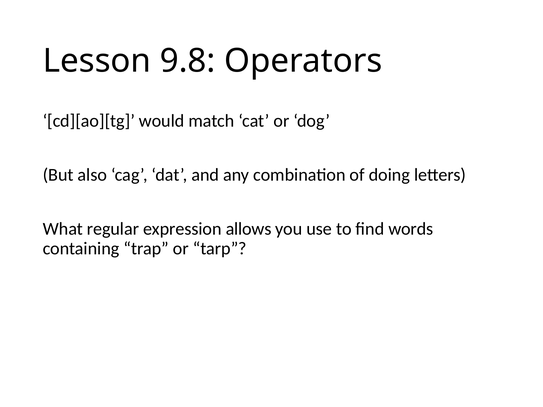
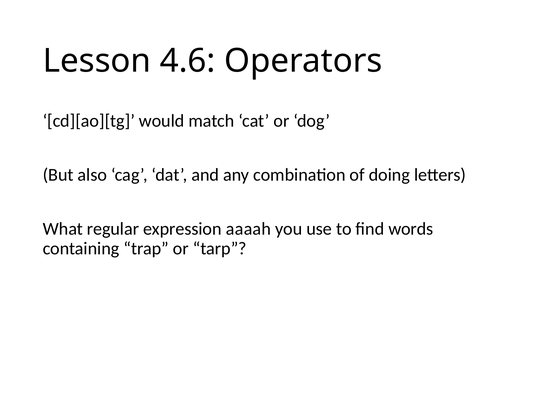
9.8: 9.8 -> 4.6 (188, 61)
allows: allows -> aaaah (248, 229)
